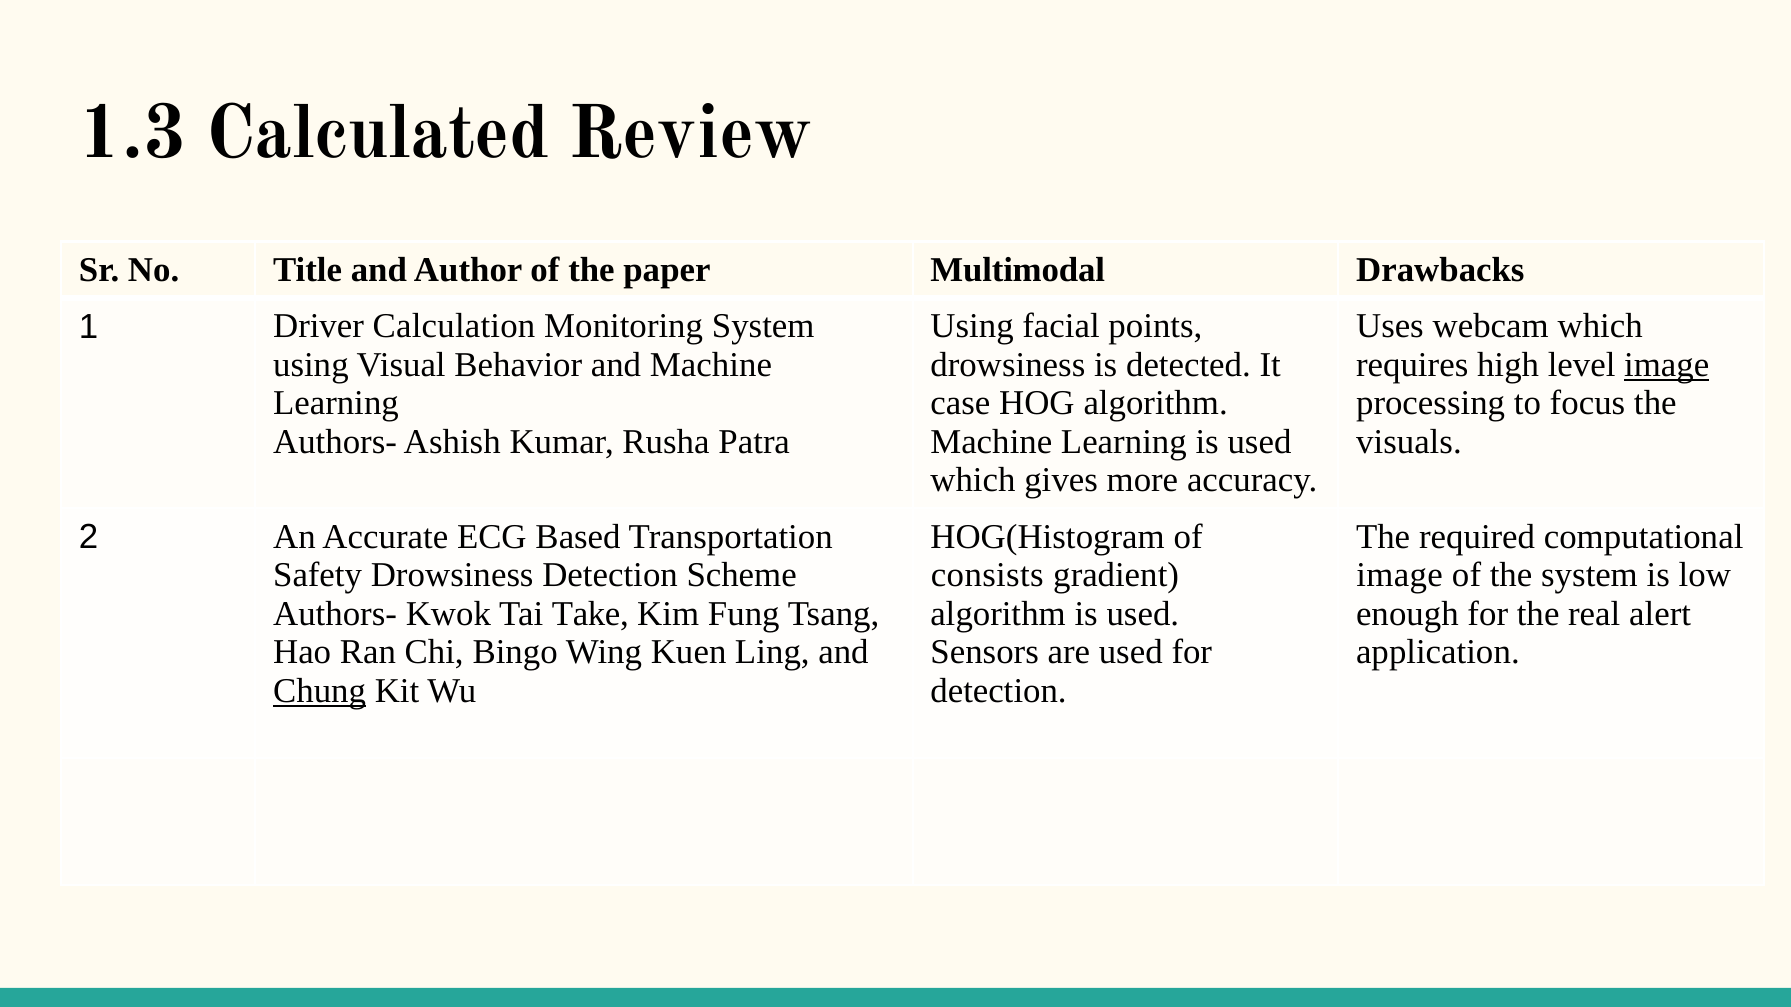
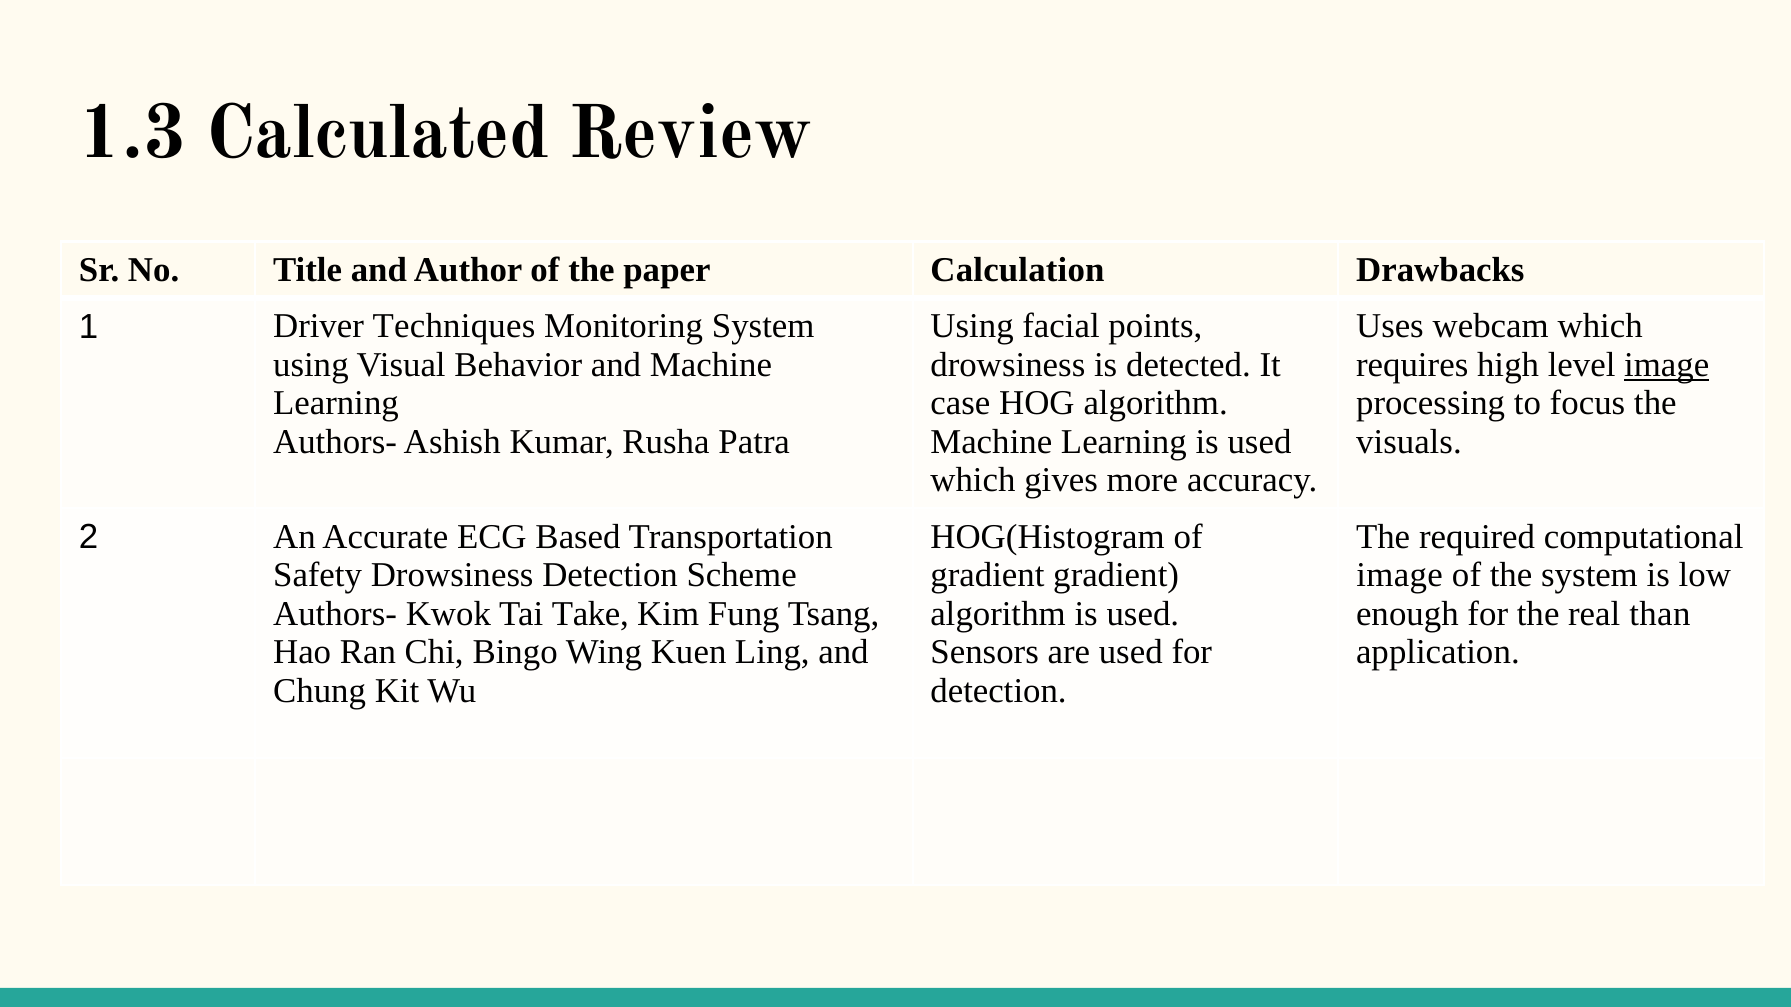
Multimodal: Multimodal -> Calculation (1018, 270)
Calculation: Calculation -> Techniques (454, 327)
consists: consists -> gradient (987, 576)
alert: alert -> than (1660, 614)
Chung underline: present -> none (320, 691)
